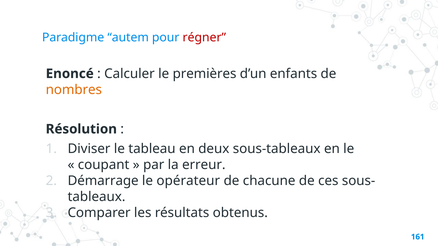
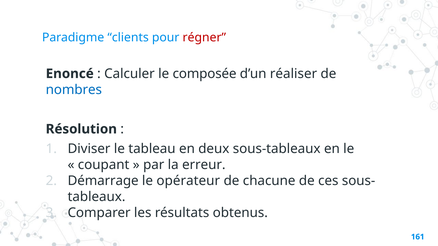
autem: autem -> clients (128, 38)
premières: premières -> composée (205, 74)
enfants: enfants -> réaliser (294, 74)
nombres colour: orange -> blue (74, 90)
